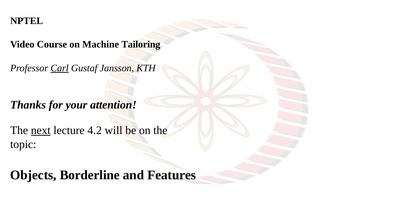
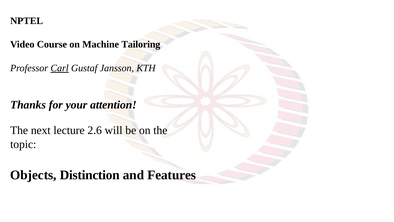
next underline: present -> none (41, 130)
4.2: 4.2 -> 2.6 (95, 130)
Borderline: Borderline -> Distinction (90, 175)
